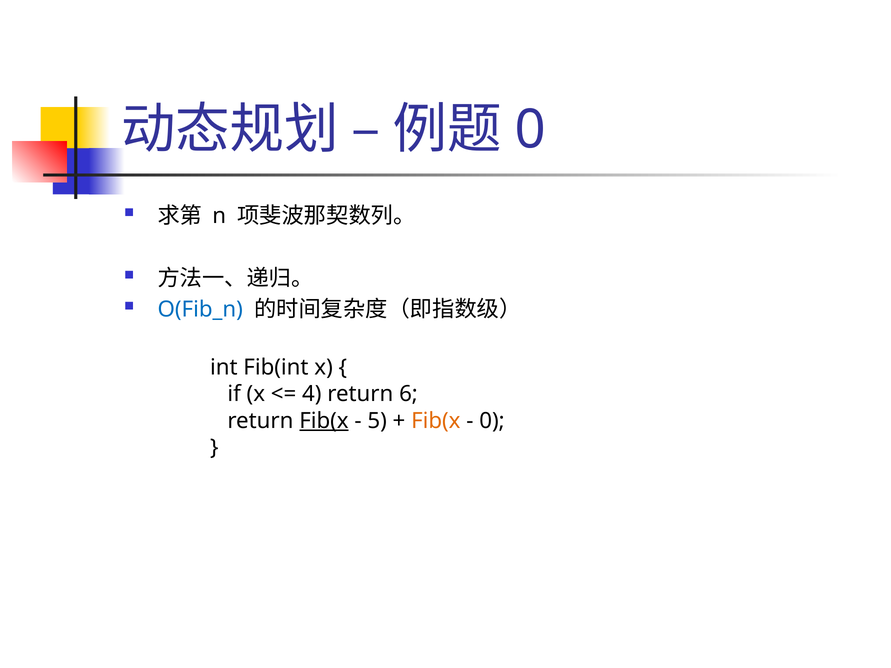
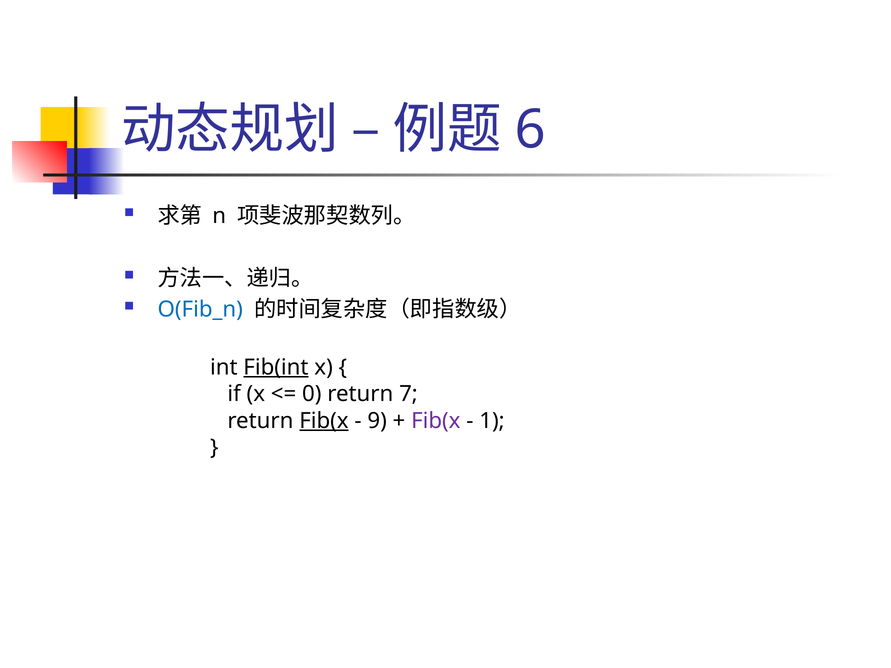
0: 0 -> 6 (530, 130)
Fib(int underline: none -> present (276, 367)
4: 4 -> 0 (312, 394)
6: 6 -> 7 (408, 394)
5: 5 -> 9 (377, 421)
Fib(x colour: orange -> purple (436, 421)
0: 0 -> 1 (492, 421)
